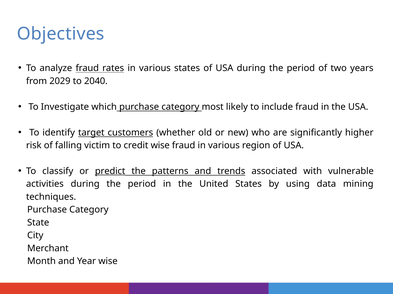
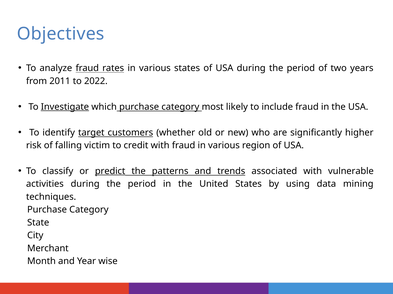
2029: 2029 -> 2011 (60, 81)
2040: 2040 -> 2022 (96, 81)
Investigate underline: none -> present (65, 107)
credit wise: wise -> with (160, 146)
